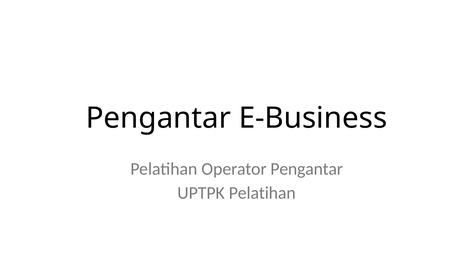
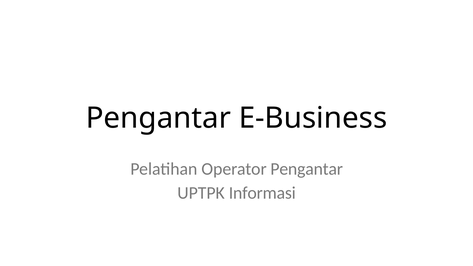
UPTPK Pelatihan: Pelatihan -> Informasi (262, 193)
